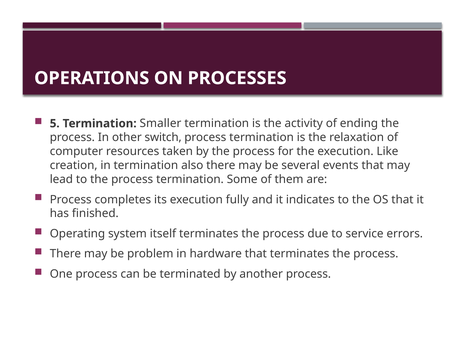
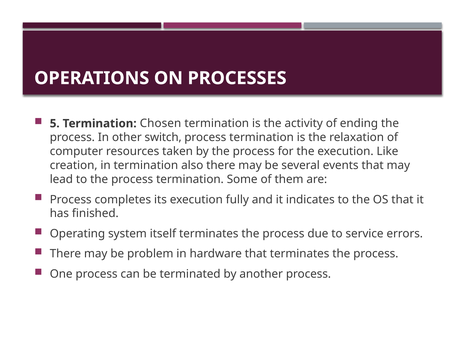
Smaller: Smaller -> Chosen (161, 123)
